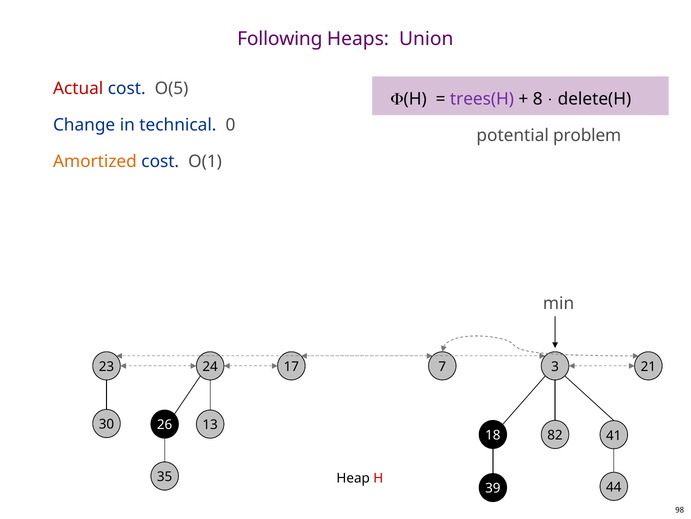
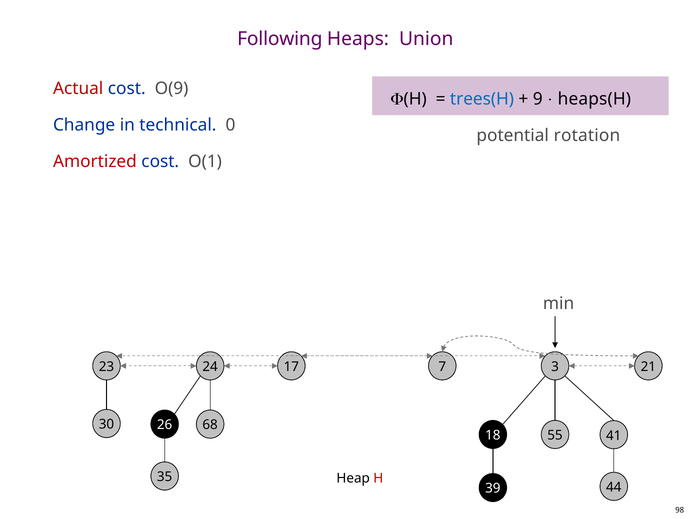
O(5: O(5 -> O(9 (172, 88)
trees(H colour: purple -> blue (482, 99)
8: 8 -> 9 (538, 99)
delete(H: delete(H -> heaps(H (594, 99)
problem: problem -> rotation (587, 135)
Amortized colour: orange -> red (95, 161)
13: 13 -> 68 (210, 424)
82: 82 -> 55 (555, 435)
